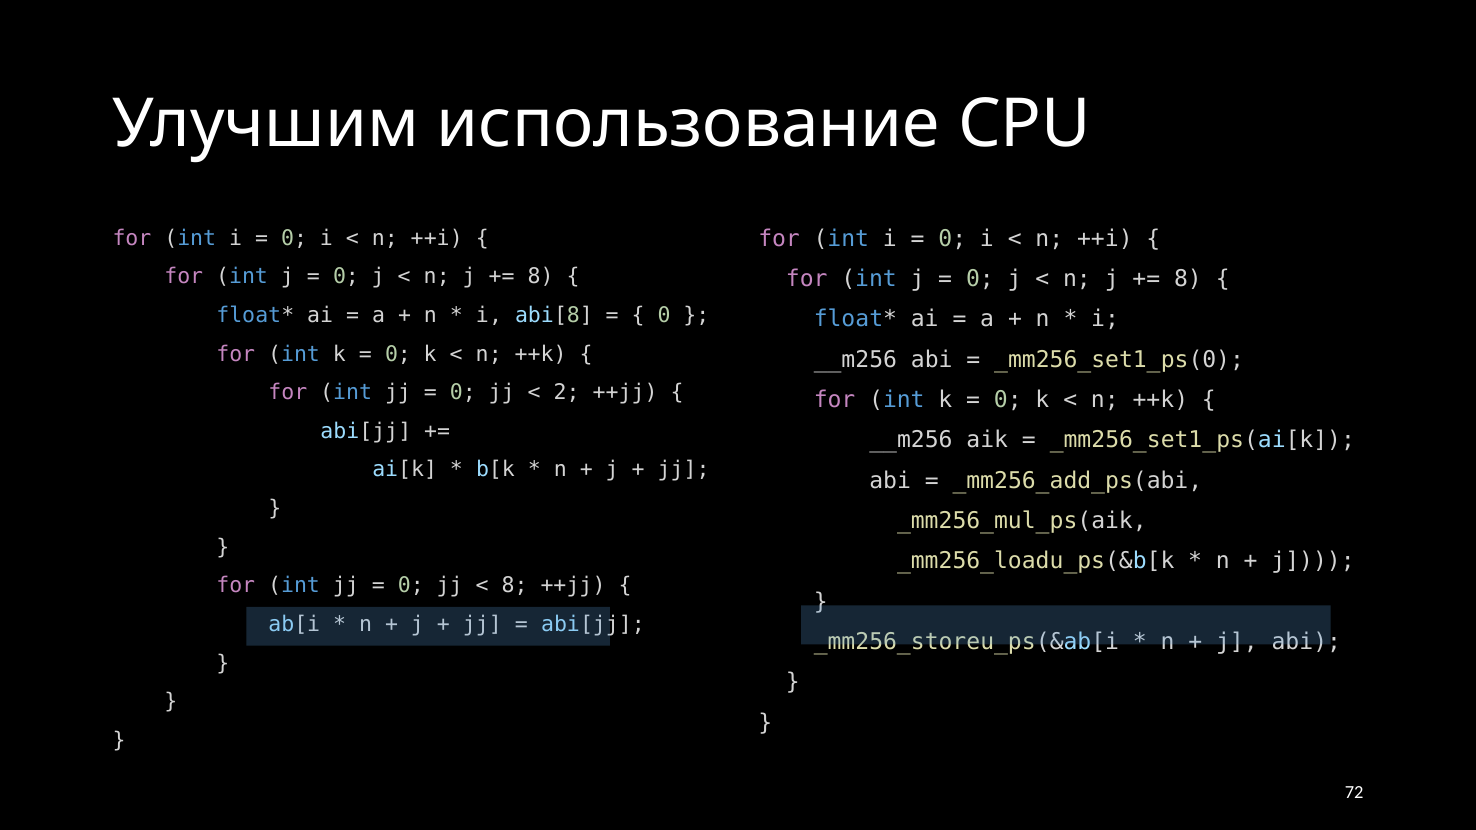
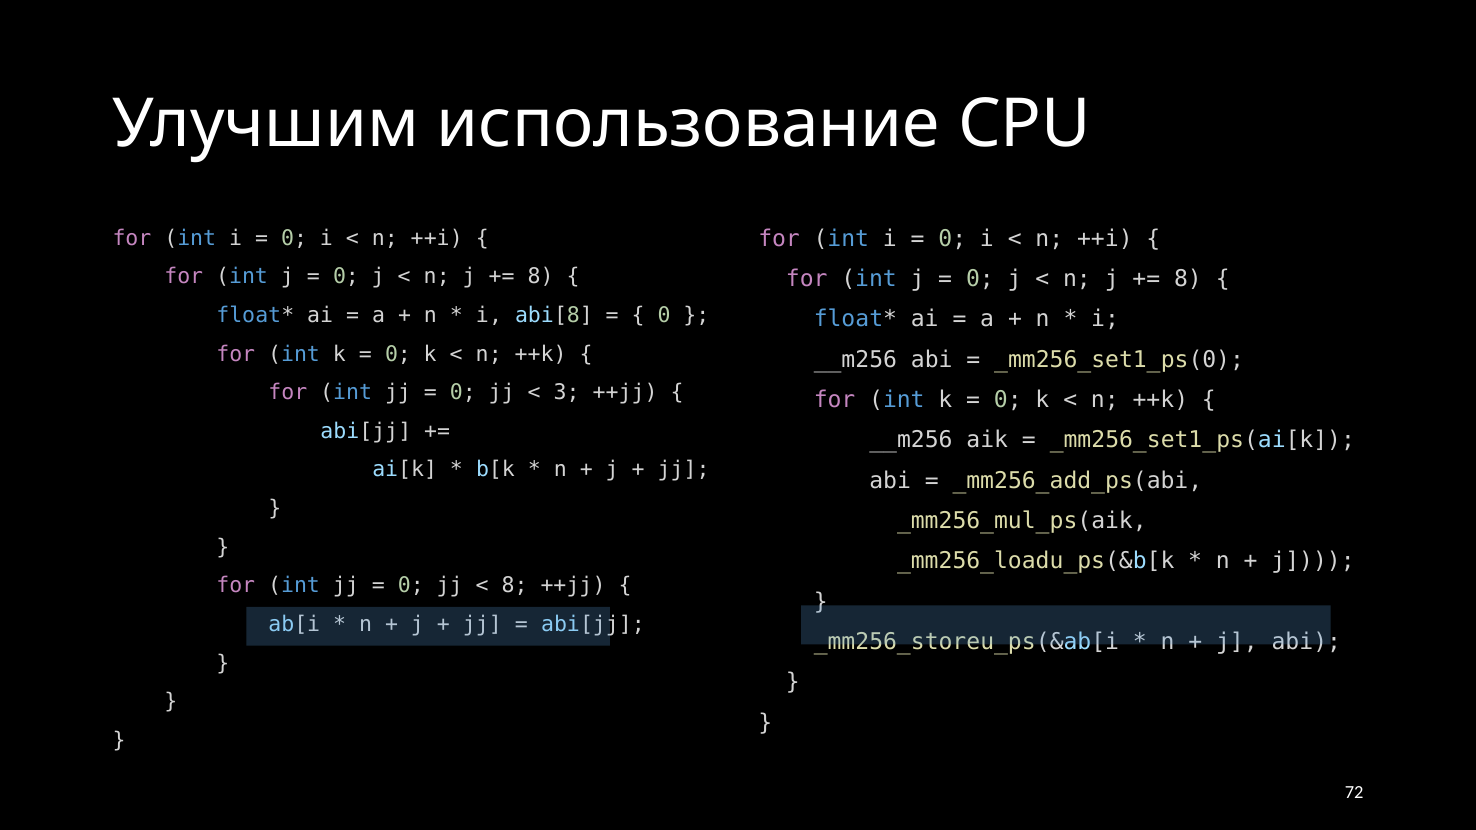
2: 2 -> 3 (567, 393)
